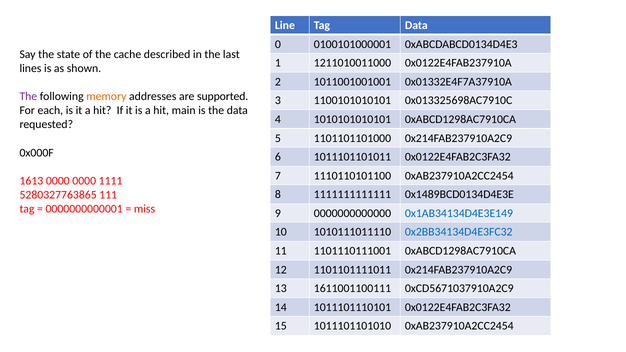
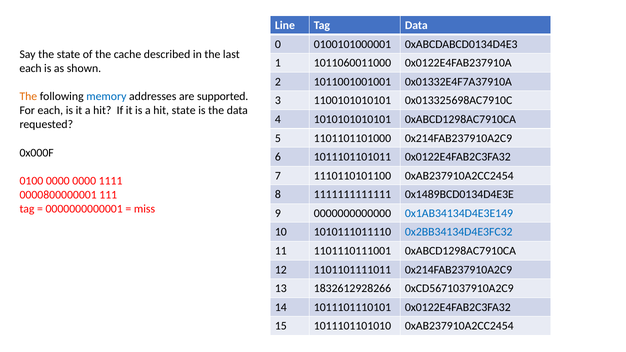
1211010011000: 1211010011000 -> 1011060011000 (352, 63)
lines: lines -> each (31, 68)
The colour: purple -> orange (28, 96)
memory colour: orange -> blue (106, 96)
hit main: main -> state (184, 111)
1613: 1613 -> 0100 (31, 181)
5280327763865: 5280327763865 -> 0000800000001 (58, 195)
1611001100111: 1611001100111 -> 1832612928266 (352, 289)
